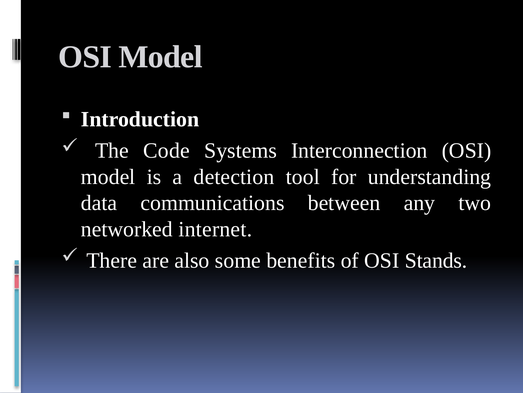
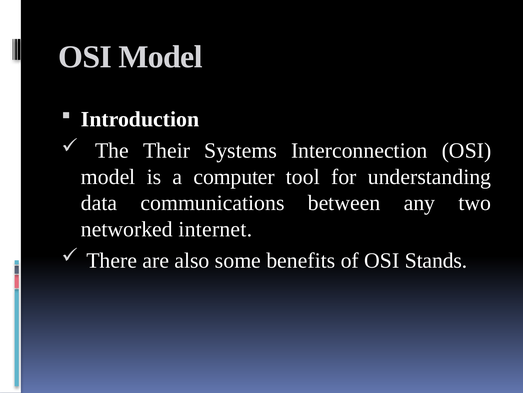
Code: Code -> Their (167, 150)
detection: detection -> computer (234, 177)
